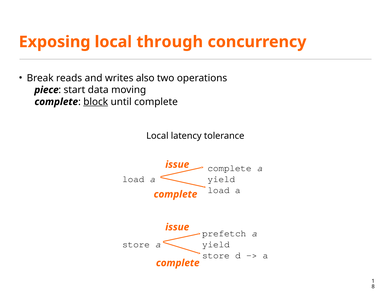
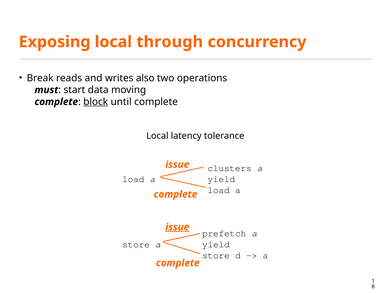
piece: piece -> must (46, 90)
complete: complete -> clusters (230, 168)
issue underline: none -> present (177, 227)
